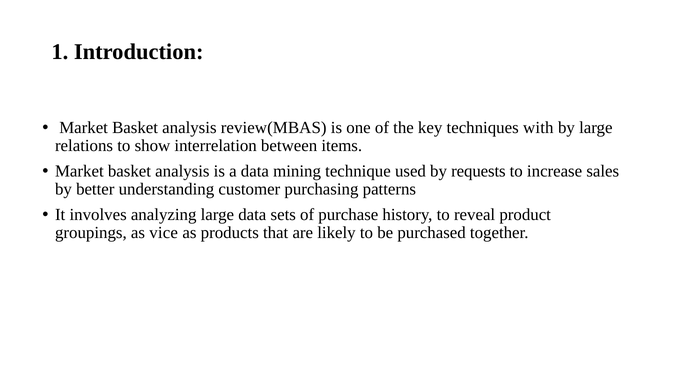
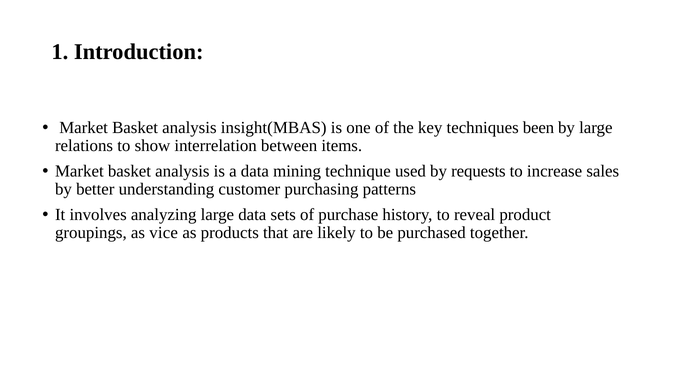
review(MBAS: review(MBAS -> insight(MBAS (274, 128)
with: with -> been (538, 128)
